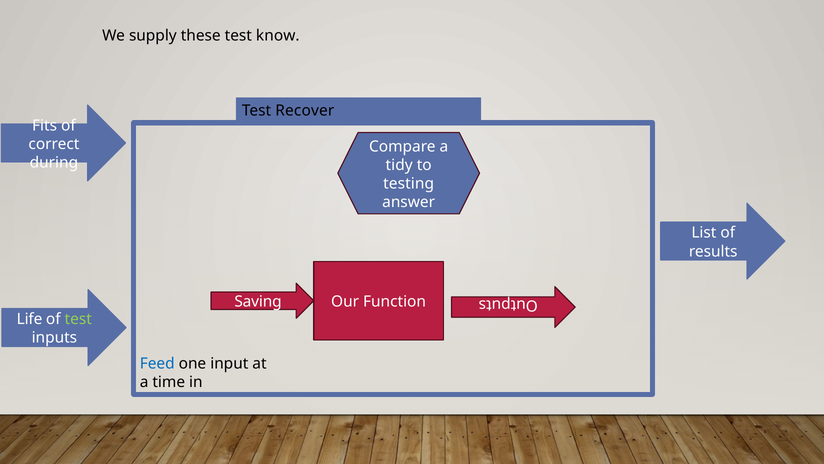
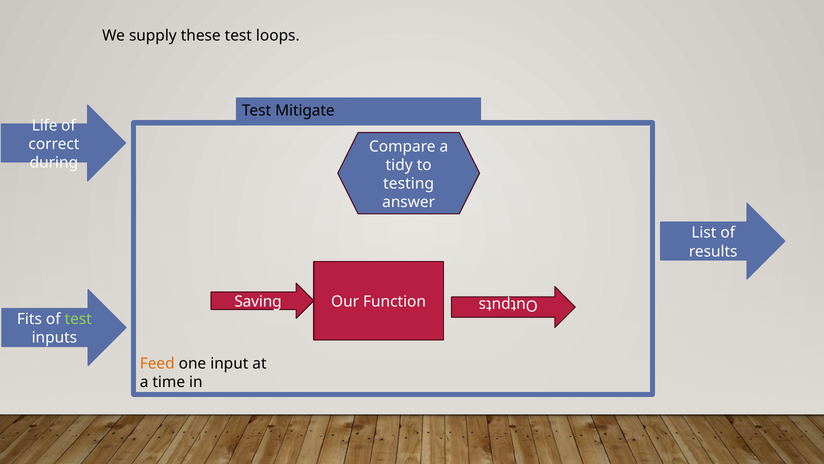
know: know -> loops (278, 36)
Recover: Recover -> Mitigate (305, 111)
Fits: Fits -> Life (45, 125)
Life: Life -> Fits (29, 319)
Feed colour: blue -> orange (157, 363)
